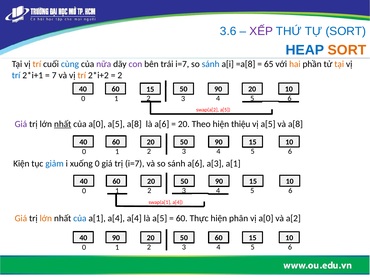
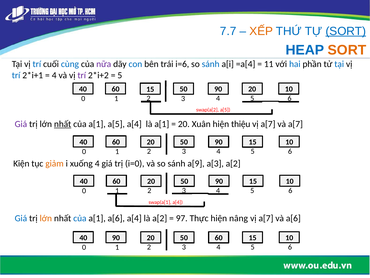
3.6: 3.6 -> 7.7 (228, 31)
XẾP colour: purple -> orange (261, 31)
SORT underline: none -> present (346, 31)
trí colour: orange -> blue (37, 64)
con colour: purple -> blue (135, 64)
trái i=7: i=7 -> i=6 (182, 64)
=a[8: =a[8 -> =a[4 (246, 64)
65: 65 -> 11 (269, 64)
hai colour: orange -> blue (295, 64)
tại colour: orange -> blue (339, 64)
7: 7 -> 4 (54, 75)
trí colour: orange -> purple (82, 75)
2: 2 -> 5 (120, 75)
a[0: a[0 -> a[1 (97, 124)
a[5 a[8: a[8 -> a[4 (134, 124)
là a[6: a[6 -> a[1 (162, 124)
Theo: Theo -> Xuân (201, 124)
a[5: a[5 -> a[7 (268, 124)
và a[8: a[8 -> a[7 (295, 124)
giảm colour: blue -> orange (55, 163)
xuống 0: 0 -> 4 (97, 163)
trị i=7: i=7 -> i=0 (135, 163)
sánh a[6: a[6 -> a[9 (196, 163)
a[3 a[1: a[1 -> a[2 (233, 163)
Giá colour: orange -> blue (21, 218)
a[1 a[4: a[4 -> a[6 (116, 218)
là a[5: a[5 -> a[2 (160, 218)
60: 60 -> 97 (182, 218)
phân: phân -> nâng (239, 218)
a[0: a[0 -> a[7 (266, 218)
và a[2: a[2 -> a[6 (293, 218)
